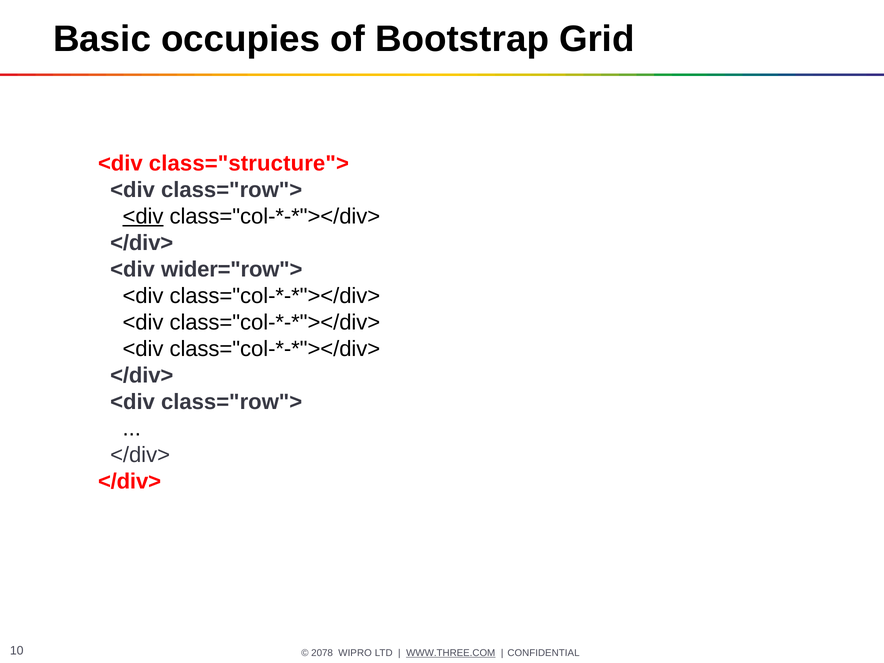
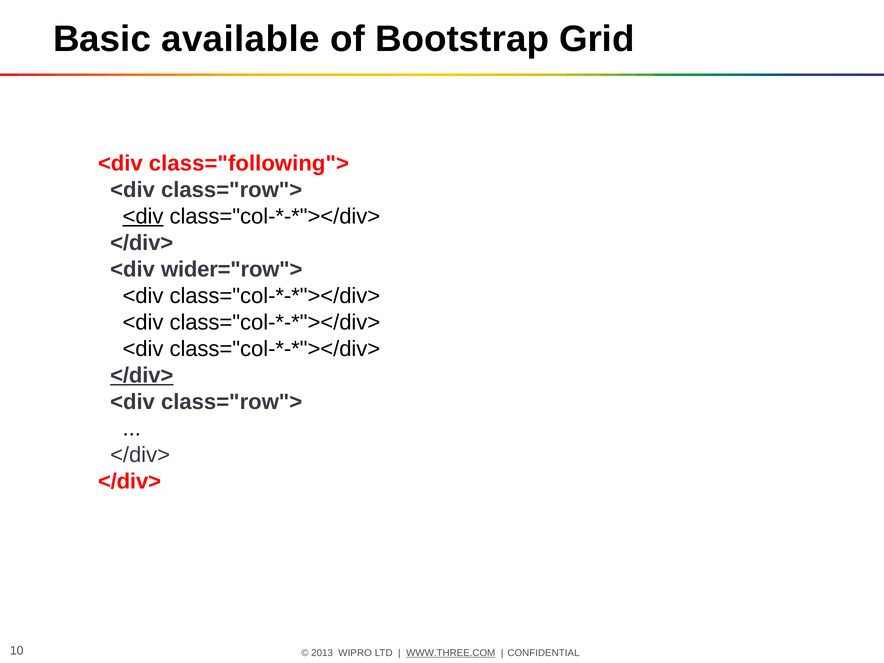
occupies: occupies -> available (240, 39)
class="structure">: class="structure"> -> class="following"> (249, 163)
</div> underline: none -> present (142, 375)
2078: 2078 -> 2013 (322, 653)
